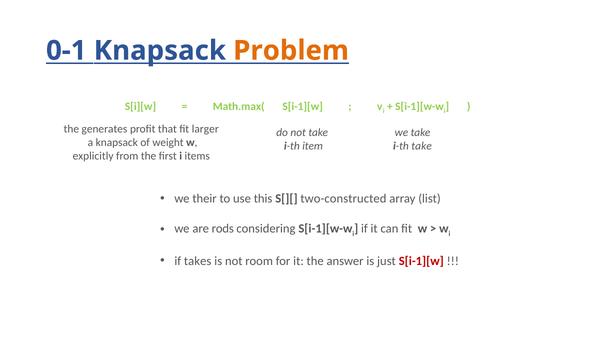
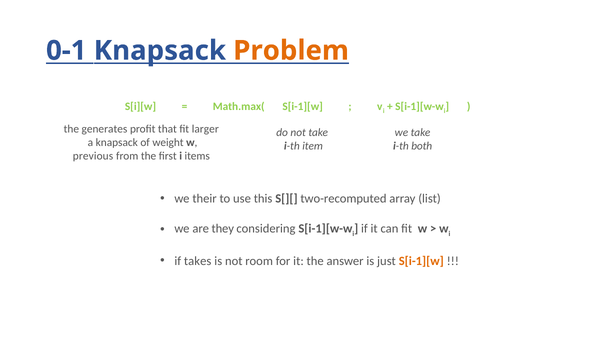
i-th take: take -> both (422, 146)
explicitly: explicitly -> previous (93, 156)
two-constructed: two-constructed -> two-recomputed (343, 199)
rods: rods -> they (223, 229)
S[i-1][w colour: red -> orange (421, 262)
